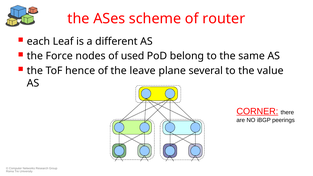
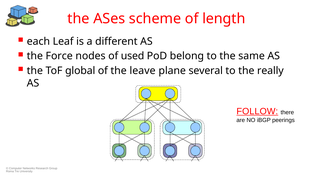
router: router -> length (224, 19)
hence: hence -> global (80, 71)
value: value -> really (270, 71)
CORNER: CORNER -> FOLLOW (257, 111)
